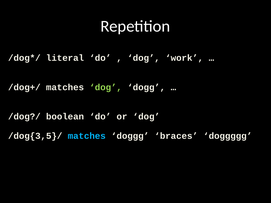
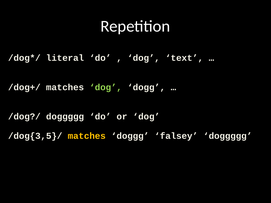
work: work -> text (184, 58)
/dog?/ boolean: boolean -> doggggg (65, 117)
matches colour: light blue -> yellow (87, 136)
braces: braces -> falsey (176, 136)
